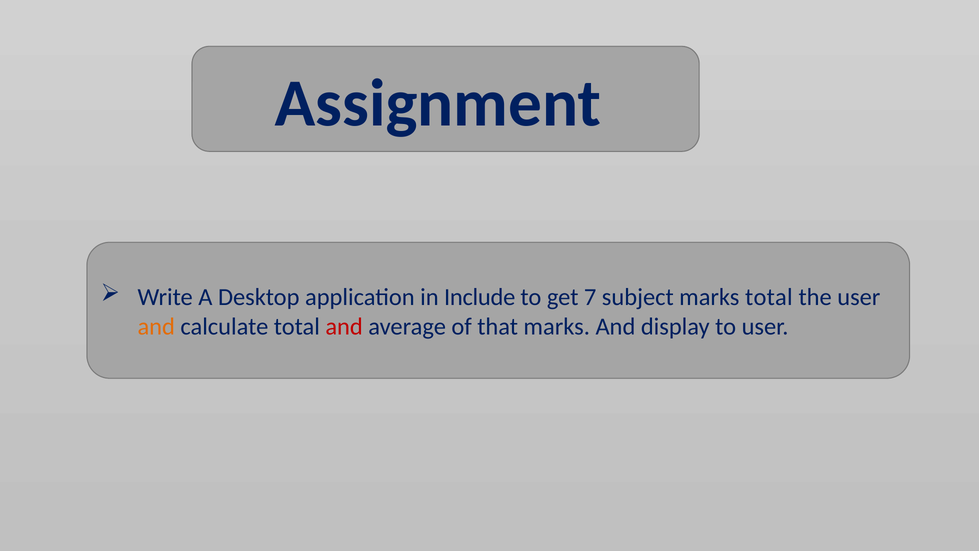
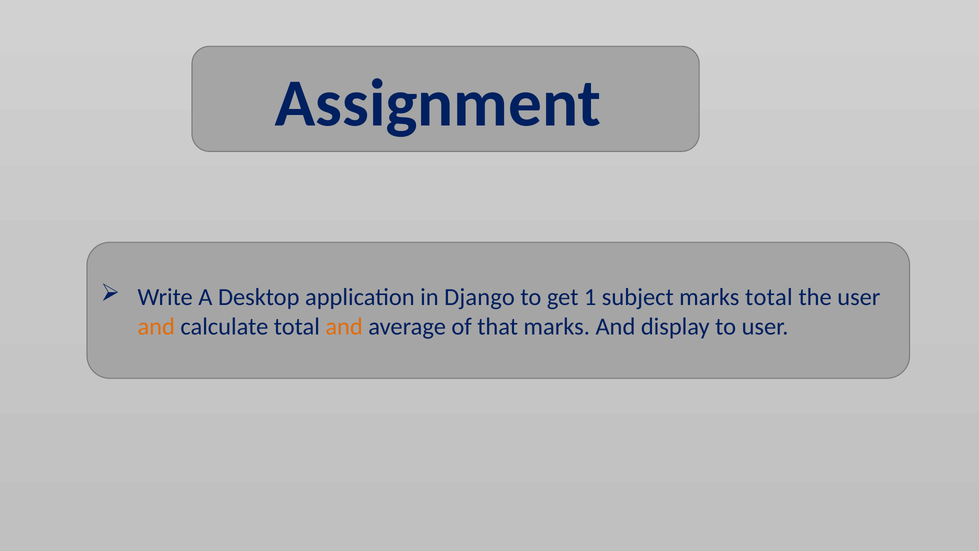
Include: Include -> Django (479, 297)
7: 7 -> 1 (590, 297)
and colour: red -> orange (344, 327)
